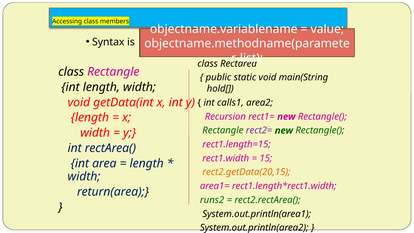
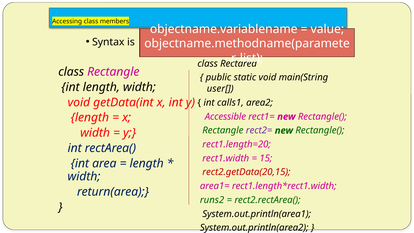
hold[: hold[ -> user[ (220, 89)
Recursion: Recursion -> Accessible (225, 117)
rect1.length=15: rect1.length=15 -> rect1.length=20 (237, 144)
rect2.getData(20,15 colour: orange -> red (246, 172)
